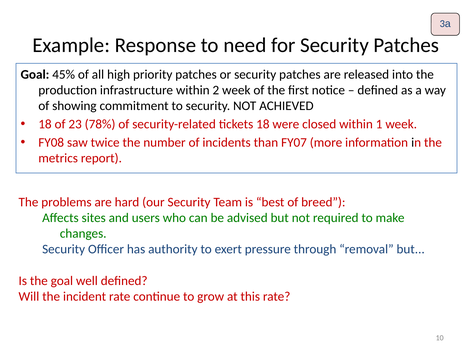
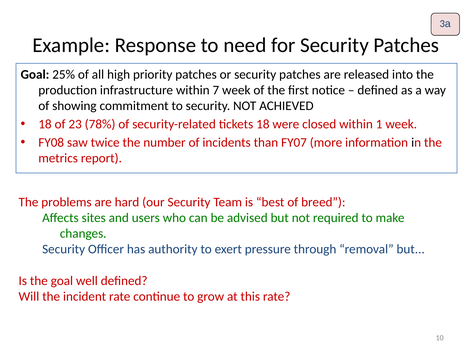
45%: 45% -> 25% (64, 74)
2: 2 -> 7 (216, 90)
